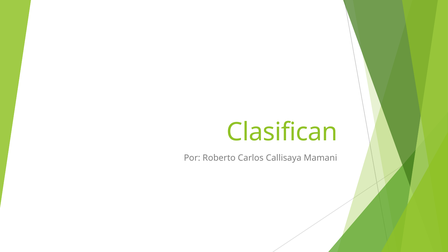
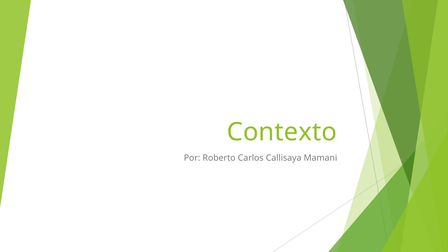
Clasifican: Clasifican -> Contexto (282, 132)
